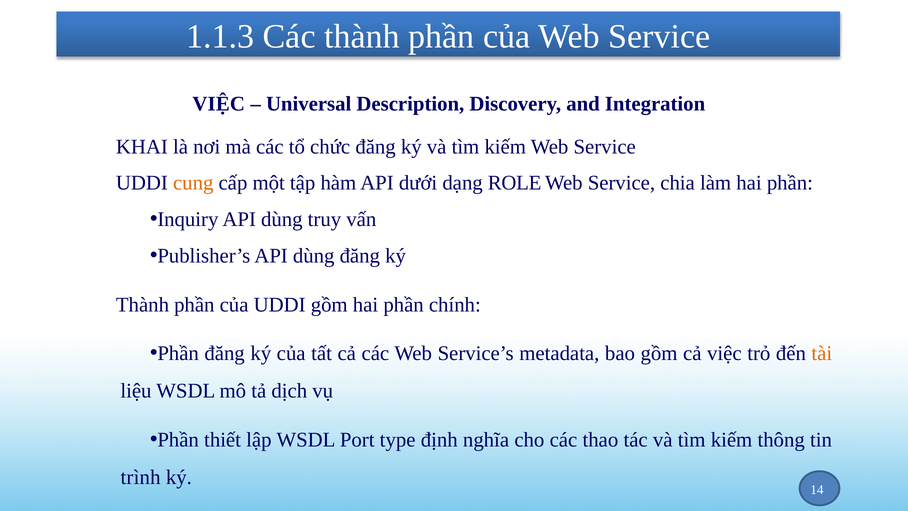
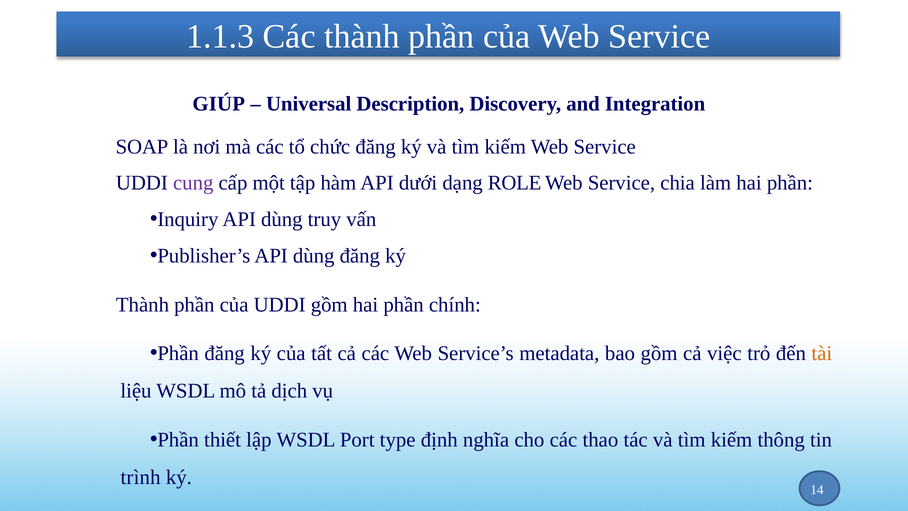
VIỆC: VIỆC -> GIÚP (219, 104)
KHAI: KHAI -> SOAP (142, 147)
cung colour: orange -> purple (193, 183)
